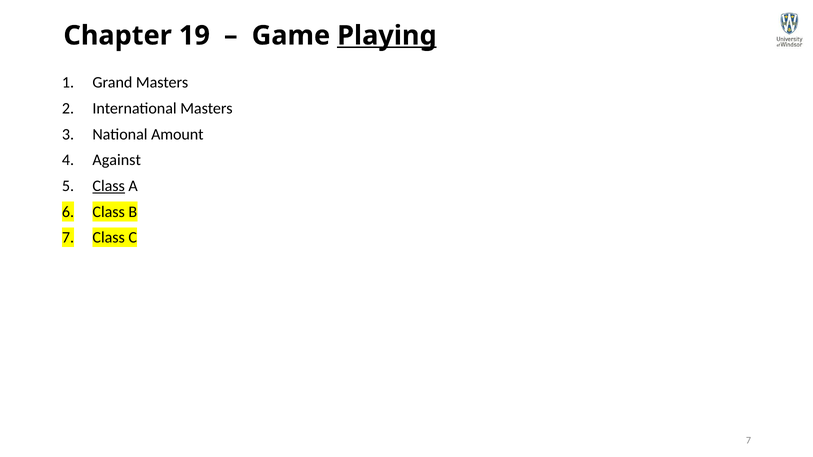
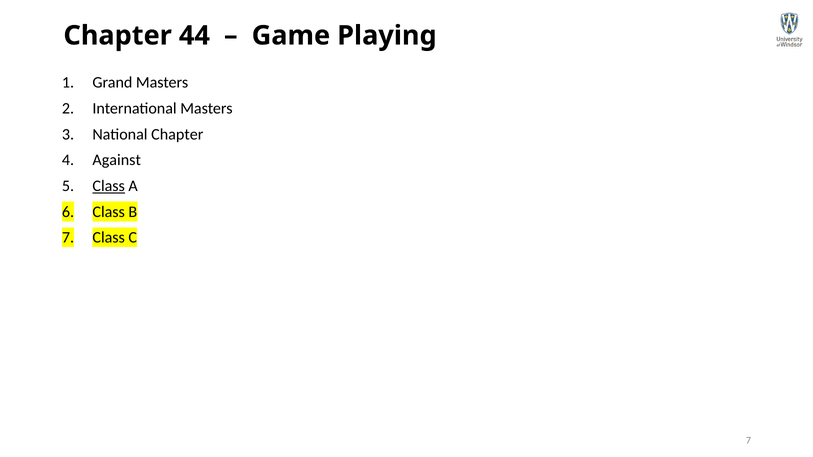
19: 19 -> 44 (194, 36)
Playing underline: present -> none (387, 36)
National Amount: Amount -> Chapter (177, 134)
